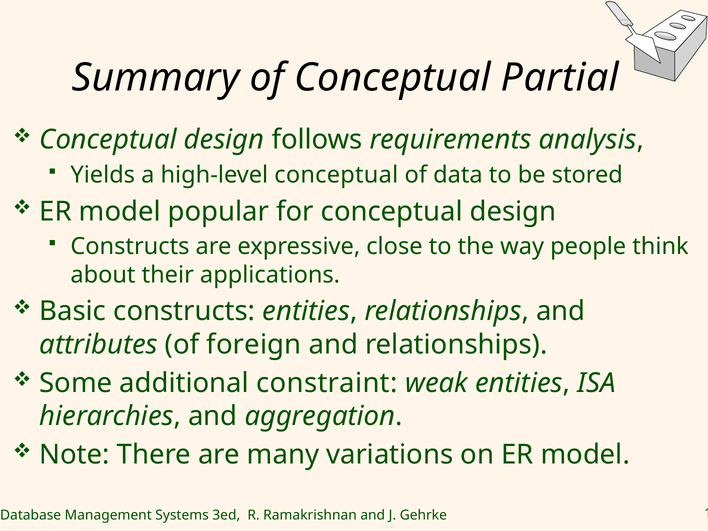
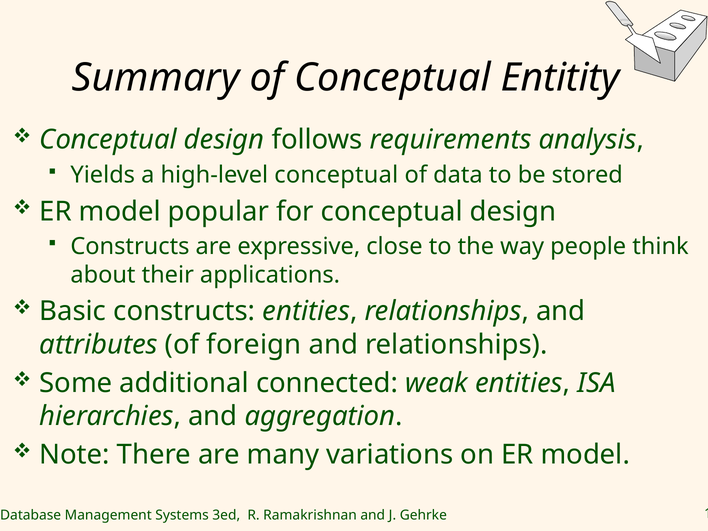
Partial: Partial -> Entitity (560, 78)
constraint: constraint -> connected (327, 383)
